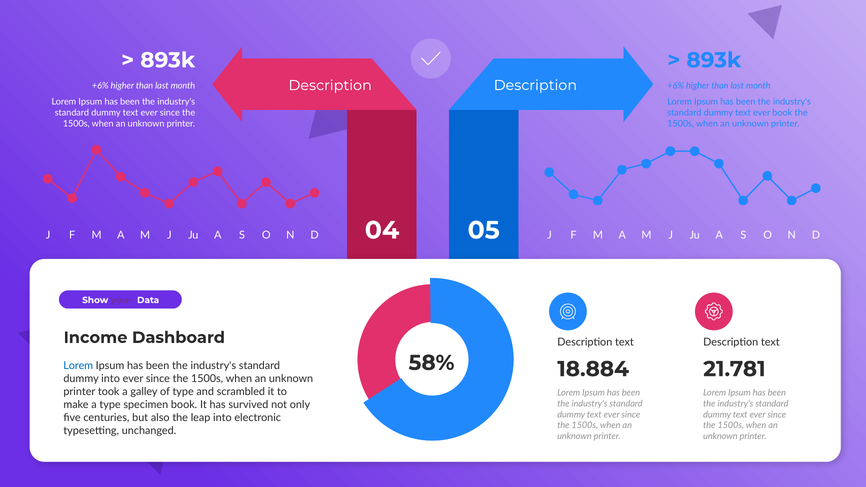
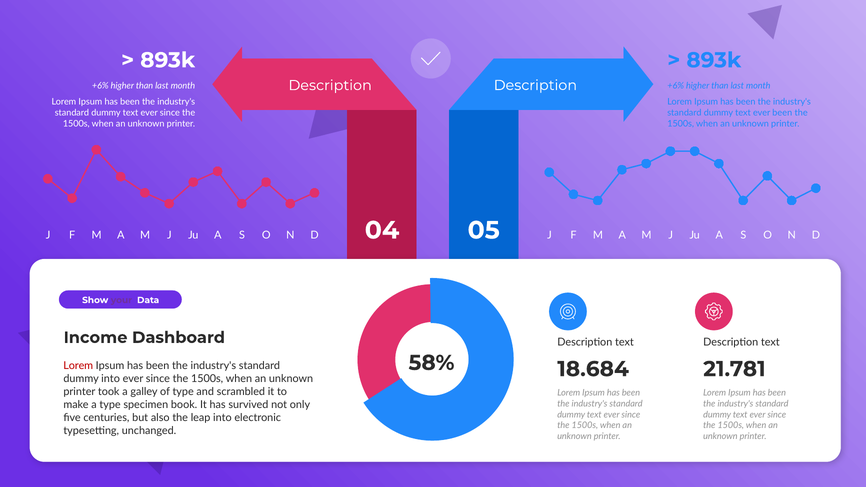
ever book: book -> been (782, 113)
18.884: 18.884 -> 18.684 (593, 369)
Lorem colour: blue -> red (78, 366)
